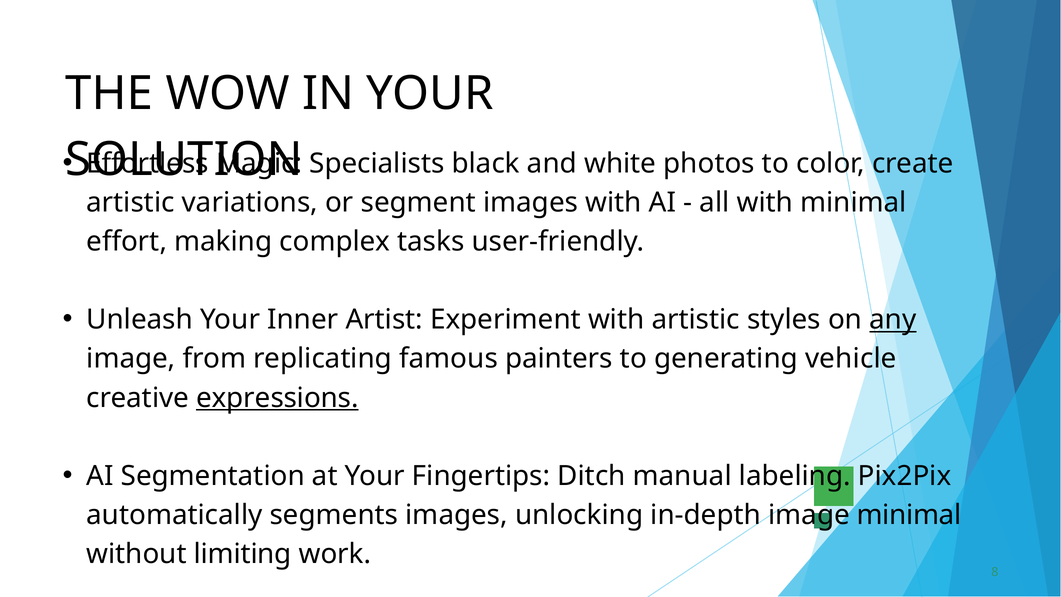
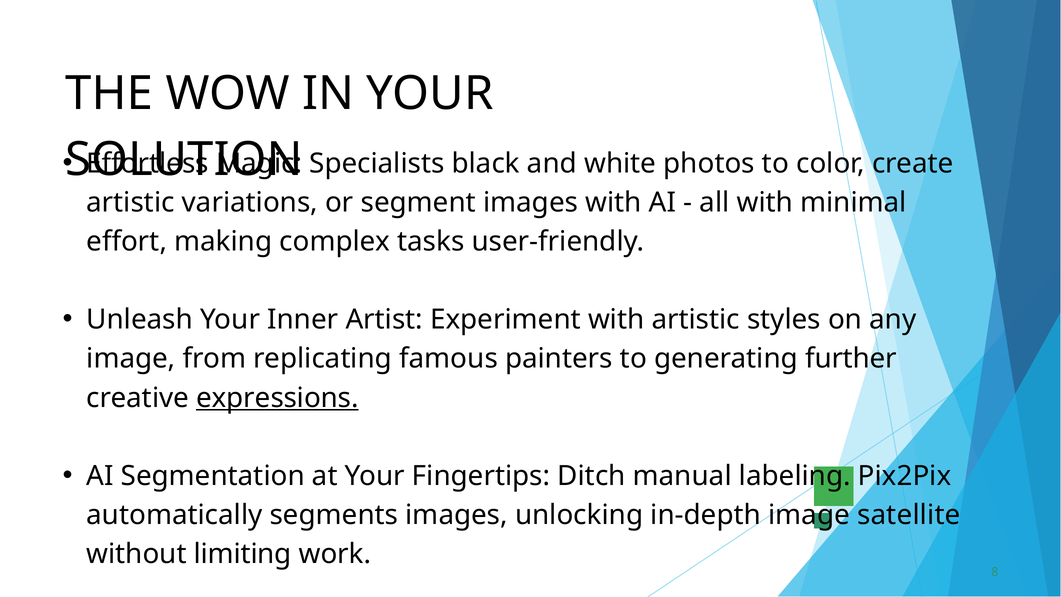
any underline: present -> none (893, 320)
vehicle: vehicle -> further (851, 359)
image minimal: minimal -> satellite (909, 515)
